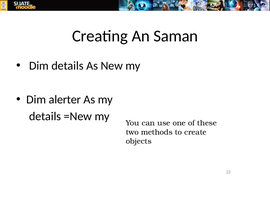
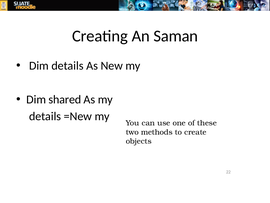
alerter: alerter -> shared (65, 99)
